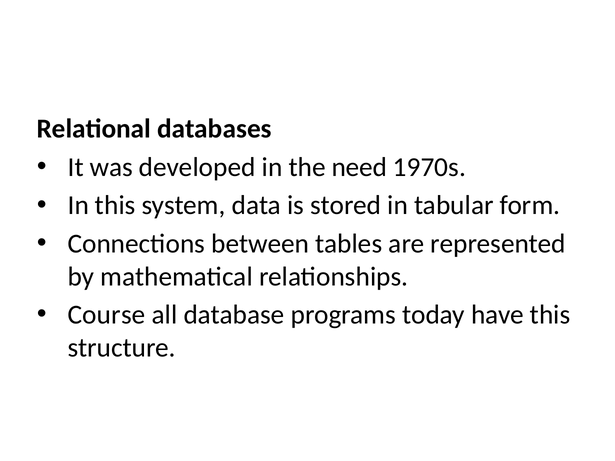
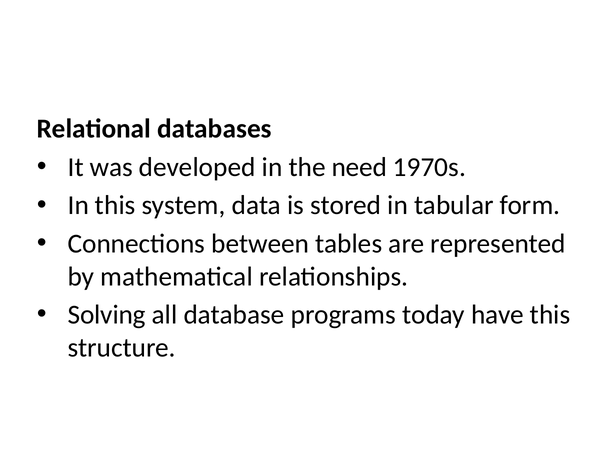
Course: Course -> Solving (107, 315)
